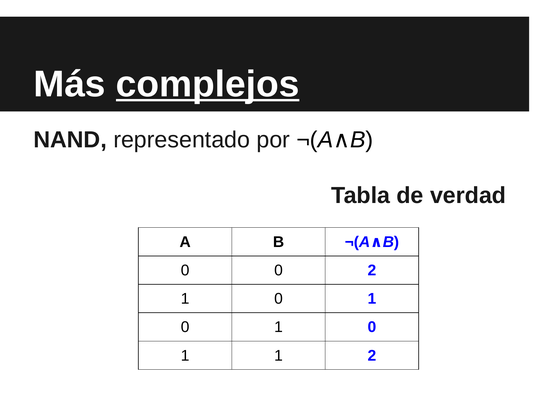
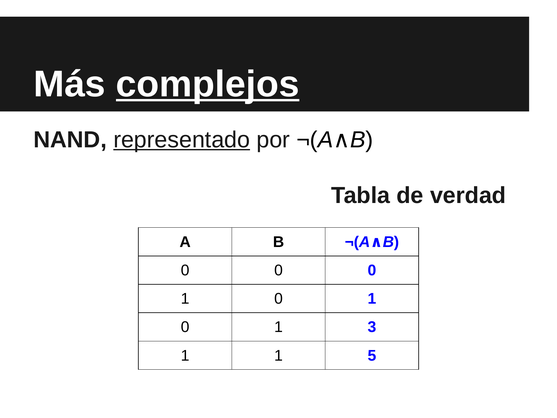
representado underline: none -> present (182, 140)
0 0 2: 2 -> 0 (372, 270)
0: 0 -> 3 (372, 327)
1 2: 2 -> 5 (372, 355)
